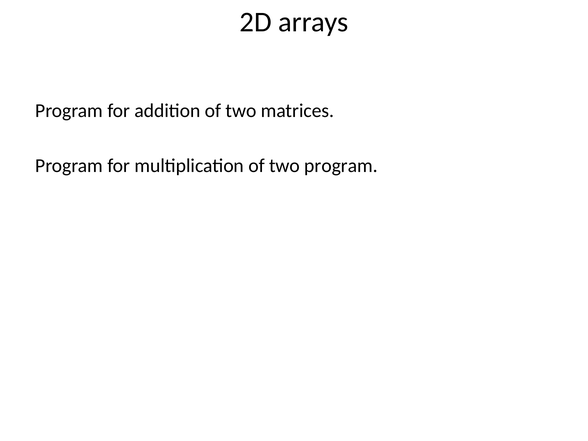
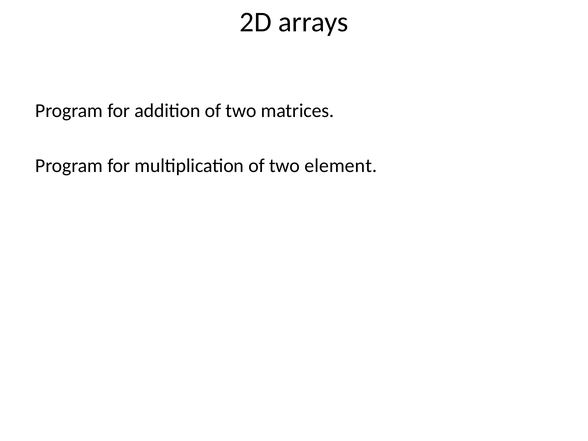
two program: program -> element (341, 166)
